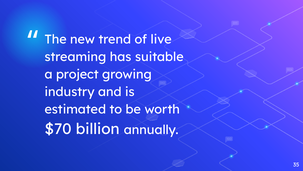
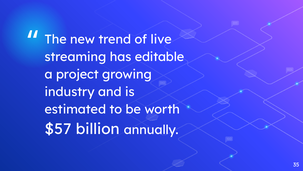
suitable: suitable -> editable (160, 57)
$70: $70 -> $57 (58, 129)
